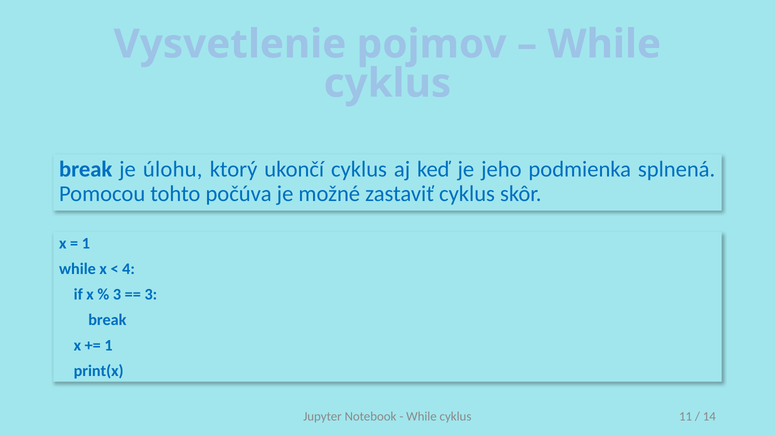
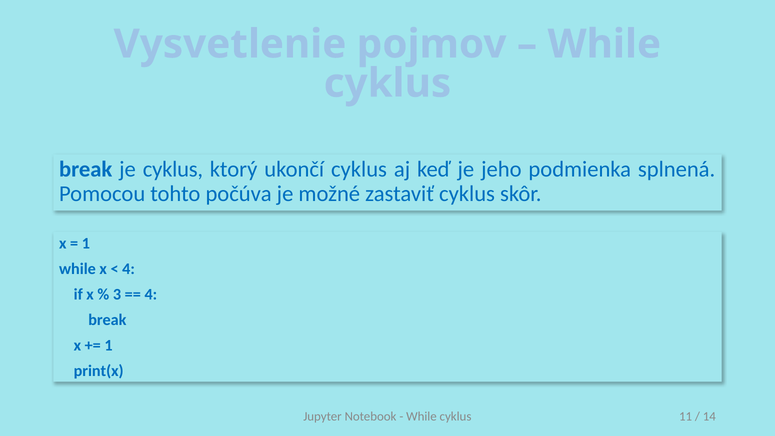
je úlohu: úlohu -> cyklus (173, 169)
3: 3 -> 4 (151, 294)
